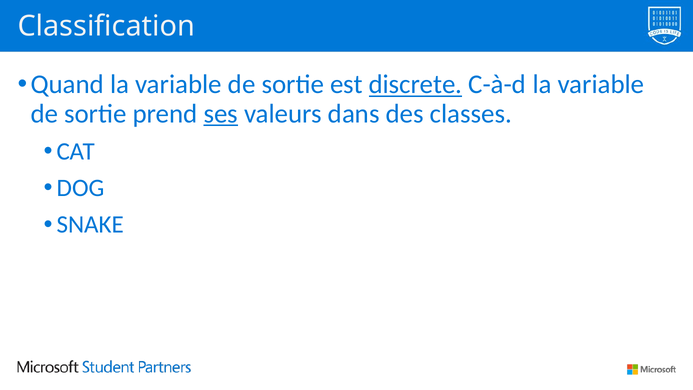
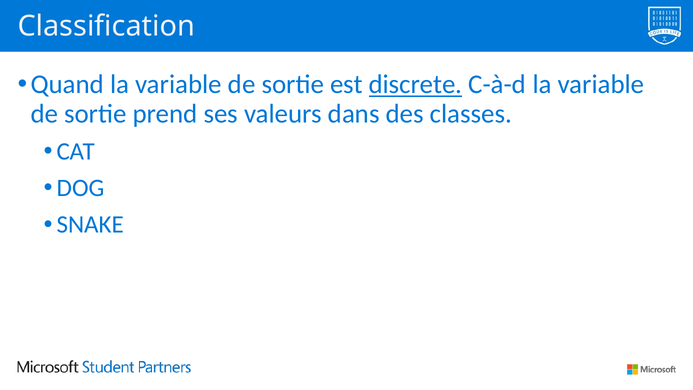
ses underline: present -> none (221, 114)
